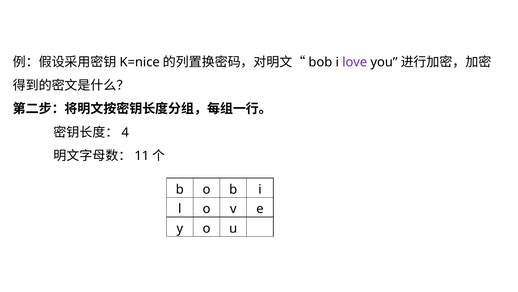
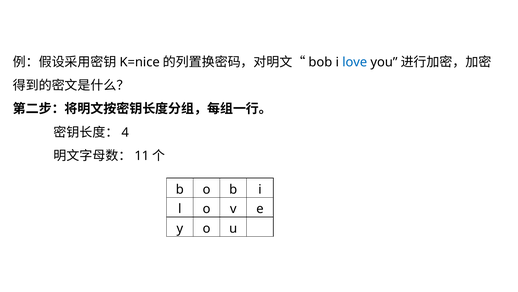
love colour: purple -> blue (355, 62)
